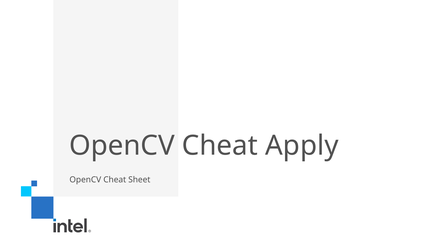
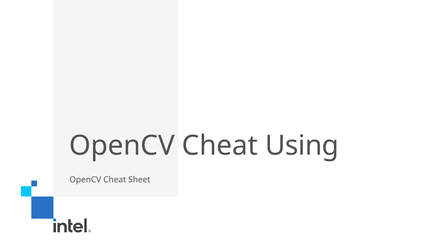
Apply: Apply -> Using (302, 145)
